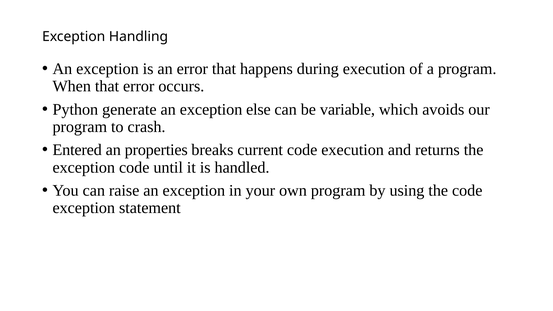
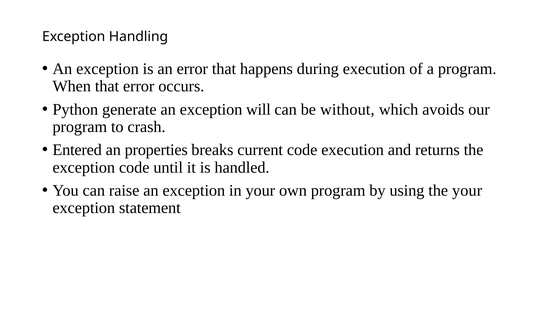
else: else -> will (258, 109)
variable: variable -> without (347, 109)
the code: code -> your (467, 191)
